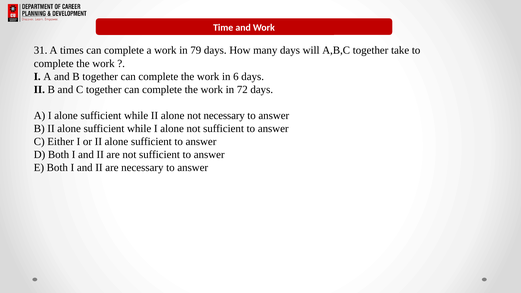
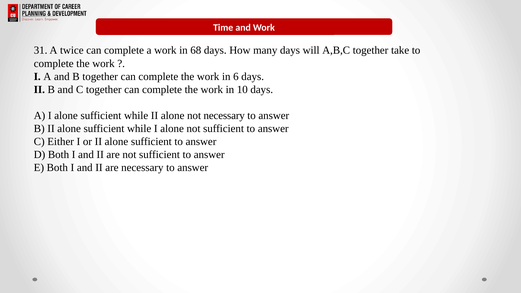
times: times -> twice (72, 50)
79: 79 -> 68 (196, 50)
72: 72 -> 10 (242, 90)
